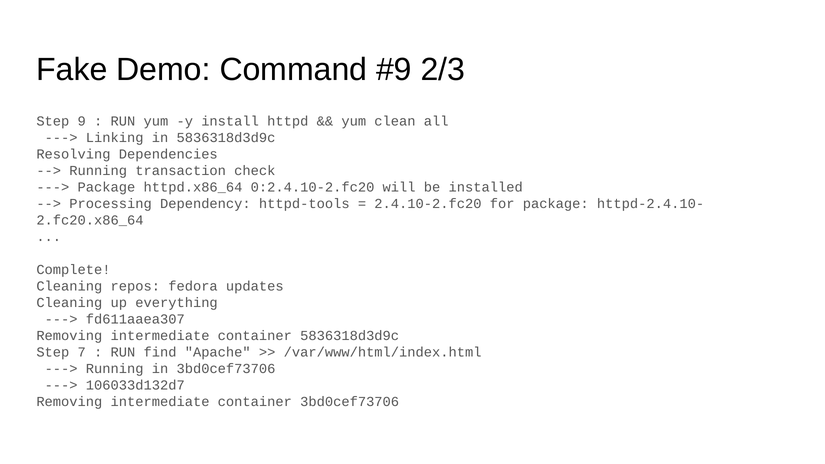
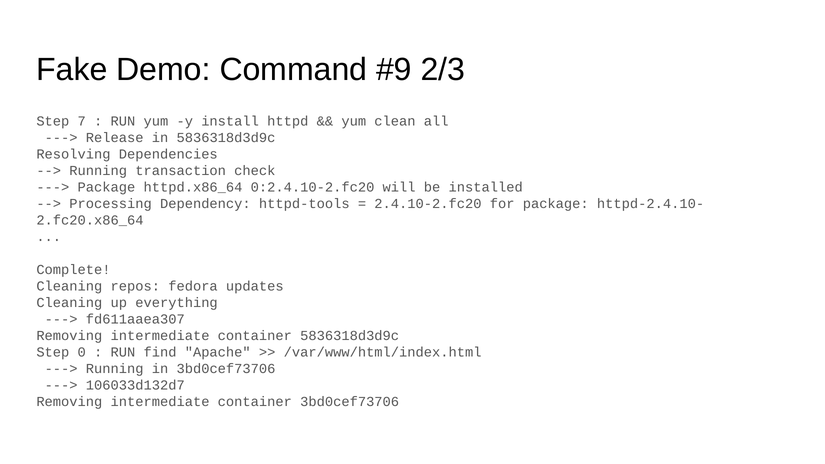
9: 9 -> 7 (82, 121)
Linking: Linking -> Release (115, 138)
7: 7 -> 0 (82, 352)
